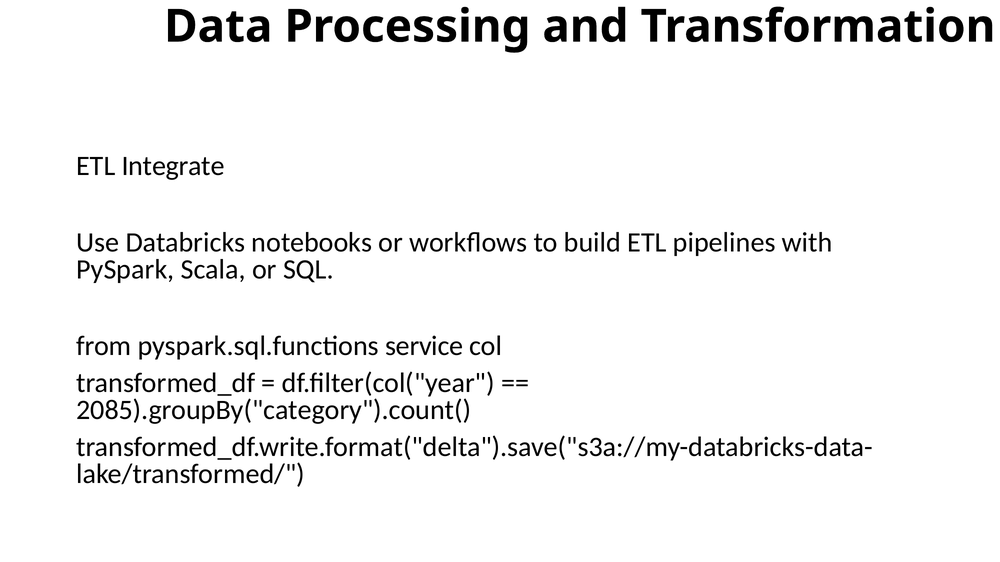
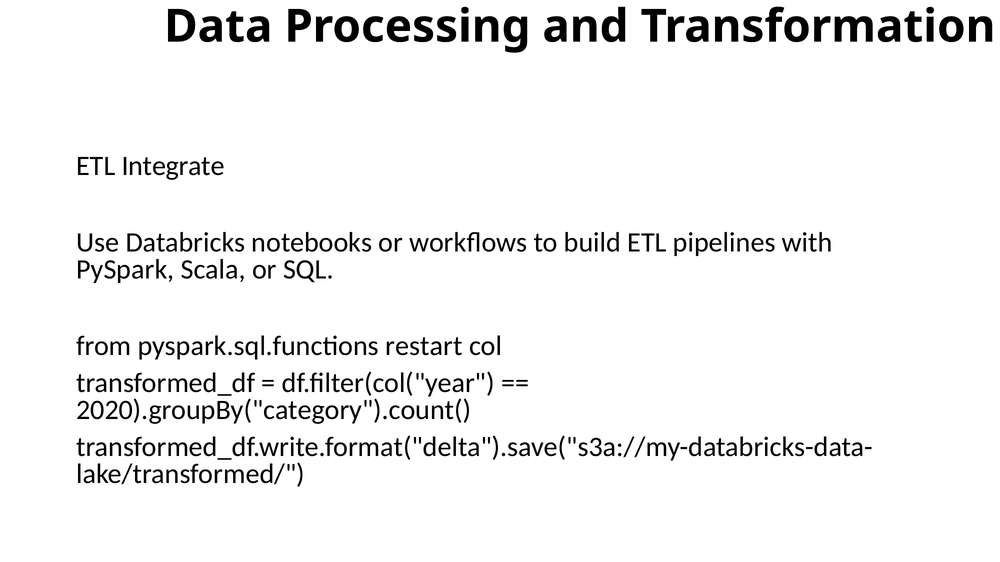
service: service -> restart (424, 346)
2085).groupBy("category").count(: 2085).groupBy("category").count( -> 2020).groupBy("category").count( (274, 411)
